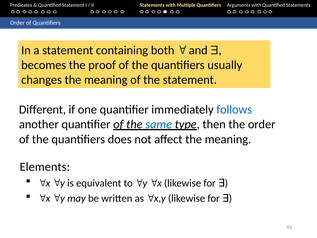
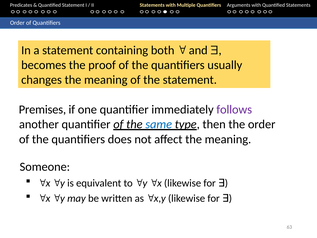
Different: Different -> Premises (42, 109)
follows colour: blue -> purple (234, 109)
Elements: Elements -> Someone (45, 167)
